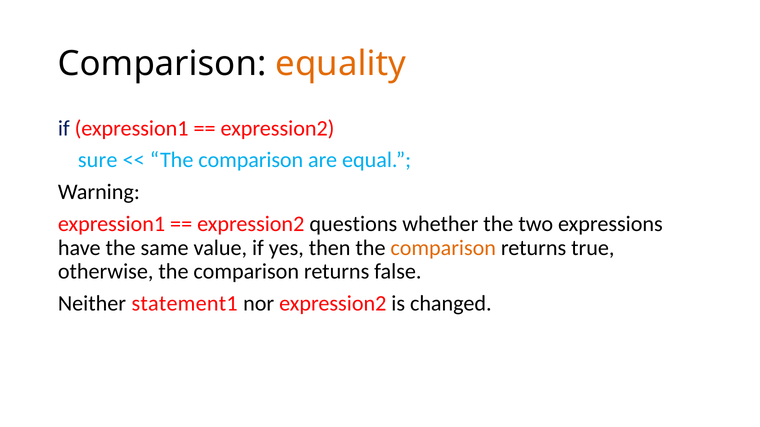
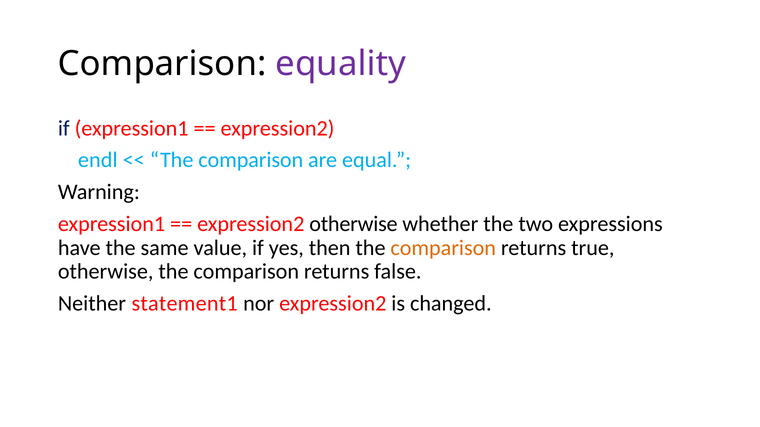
equality colour: orange -> purple (341, 64)
sure: sure -> endl (98, 160)
expression2 questions: questions -> otherwise (353, 224)
